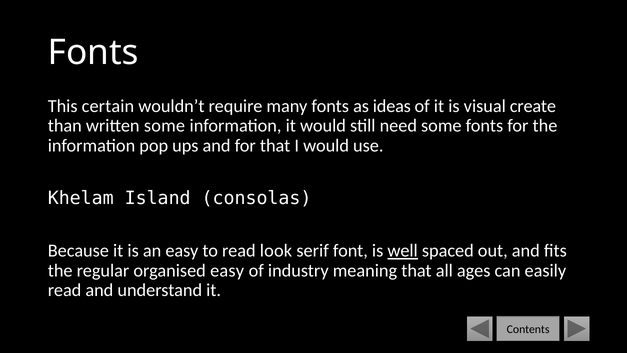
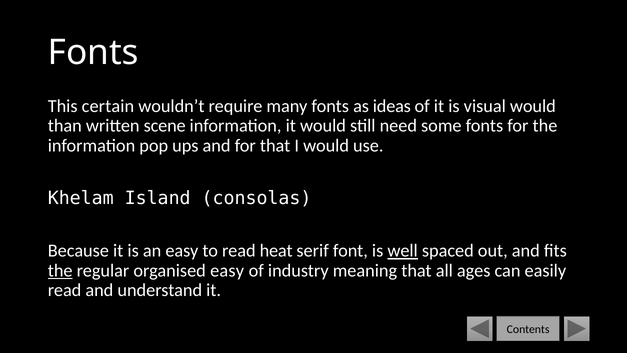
visual create: create -> would (533, 106)
written some: some -> scene (165, 126)
look: look -> heat (276, 251)
the underline: none -> present (60, 270)
